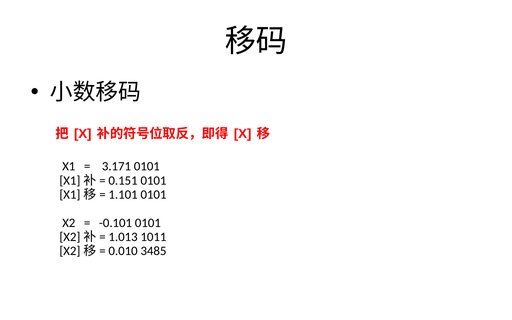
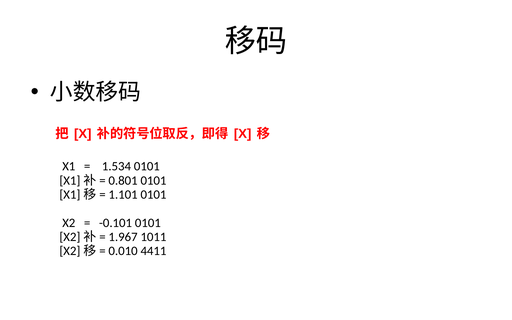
3.171: 3.171 -> 1.534 (116, 166)
0.151: 0.151 -> 0.801 (123, 181)
1.013: 1.013 -> 1.967 (123, 237)
3485: 3485 -> 4411 (153, 251)
